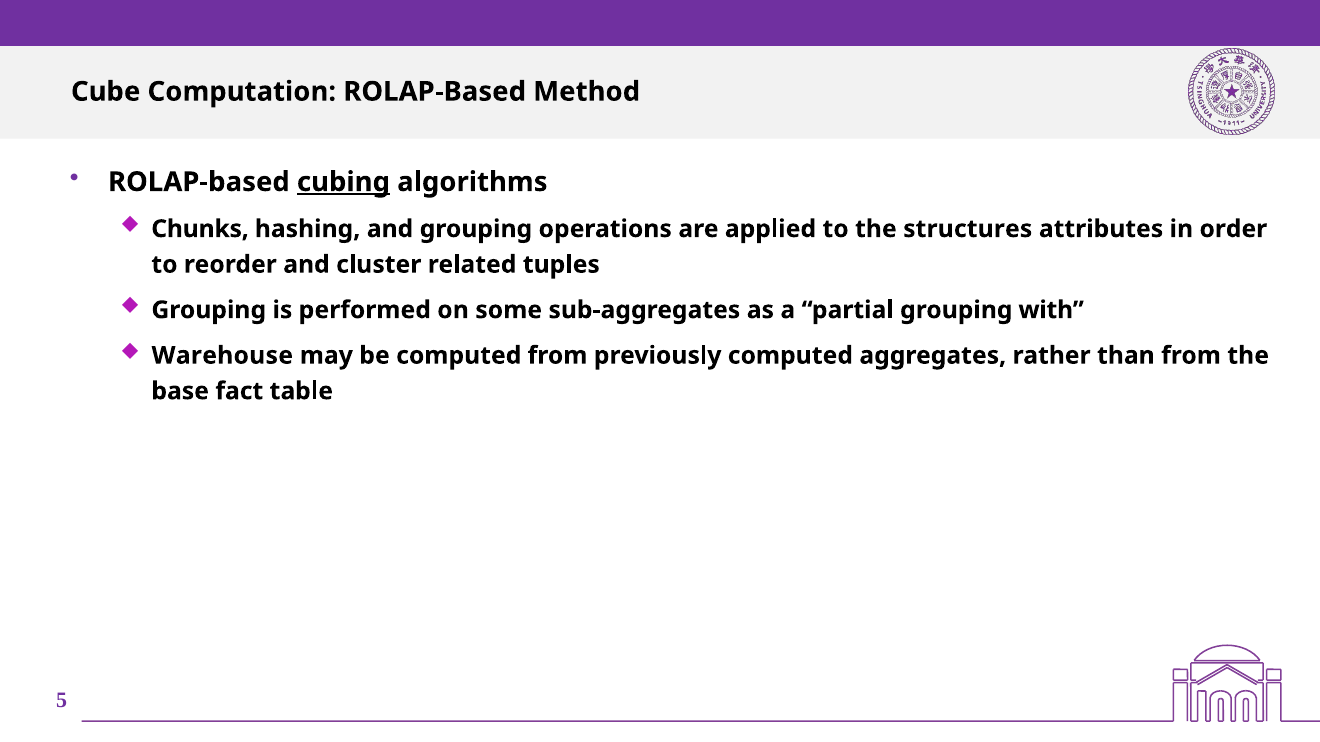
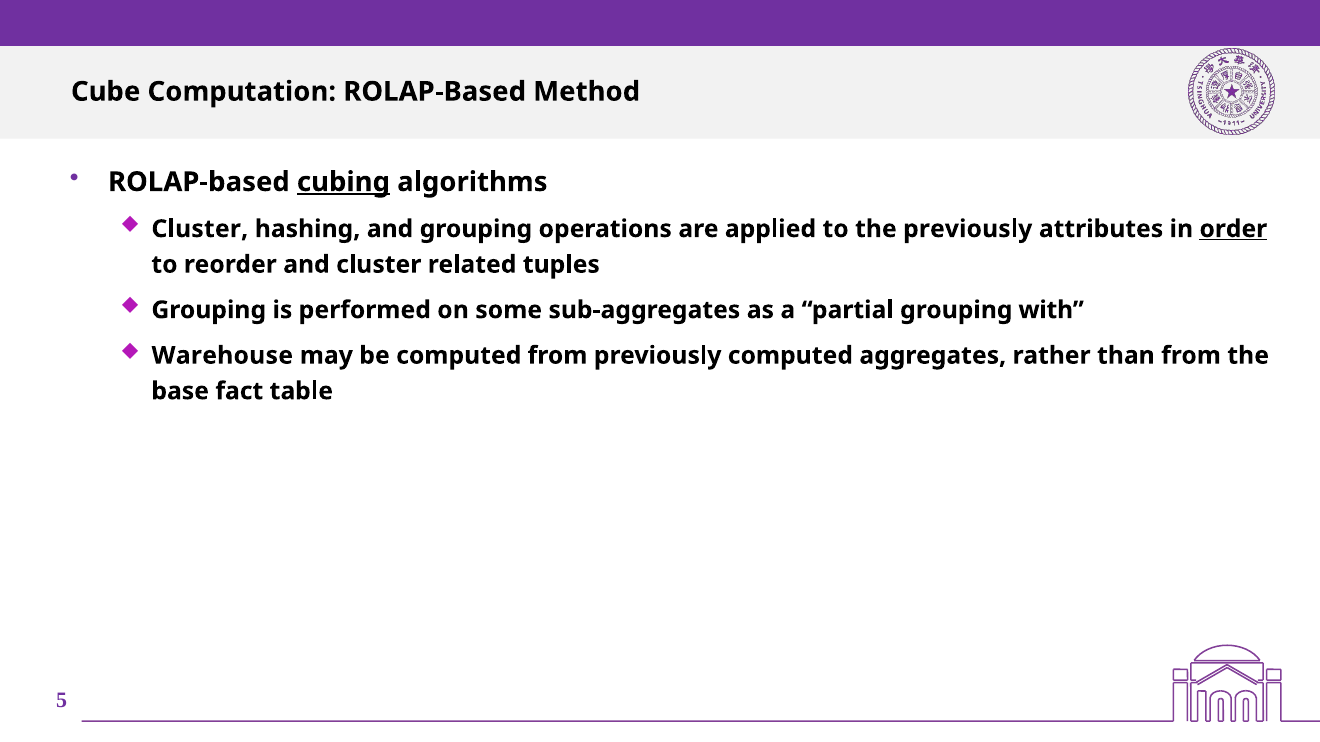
Chunks: Chunks -> Cluster (200, 229)
the structures: structures -> previously (968, 229)
order underline: none -> present (1233, 229)
